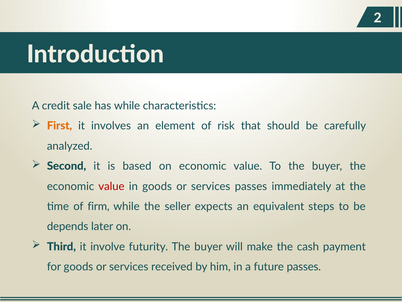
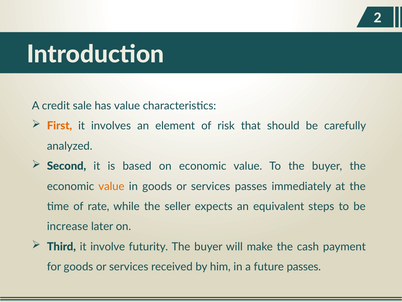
has while: while -> value (127, 106)
value colour: red -> orange (111, 186)
firm: firm -> rate (98, 206)
depends: depends -> increase (68, 226)
